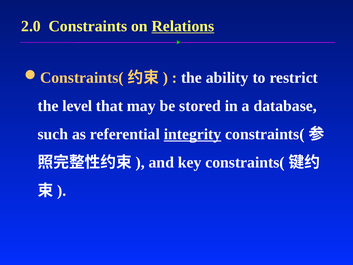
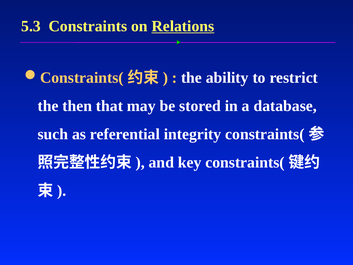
2.0: 2.0 -> 5.3 (31, 26)
level: level -> then (77, 106)
integrity underline: present -> none (193, 134)
